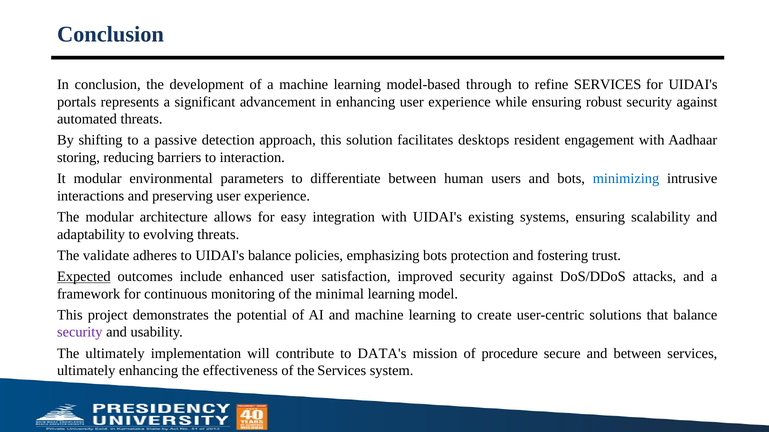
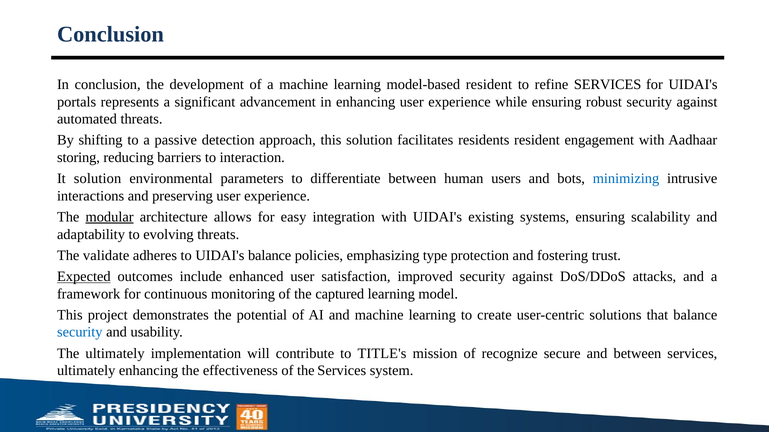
model-based through: through -> resident (489, 85)
desktops: desktops -> residents (484, 140)
It modular: modular -> solution (98, 179)
modular underline: none -> present (110, 217)
emphasizing bots: bots -> type (435, 256)
minimal: minimal -> captured (340, 294)
security colour: purple -> blue (80, 333)
DATA's: DATA's -> TITLE's (382, 354)
procedure: procedure -> recognize (510, 354)
